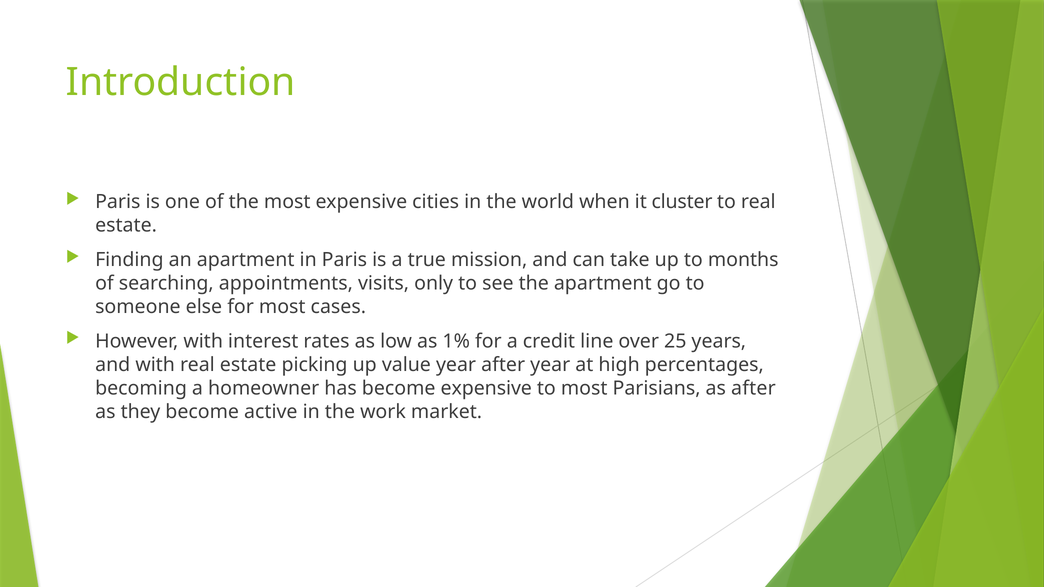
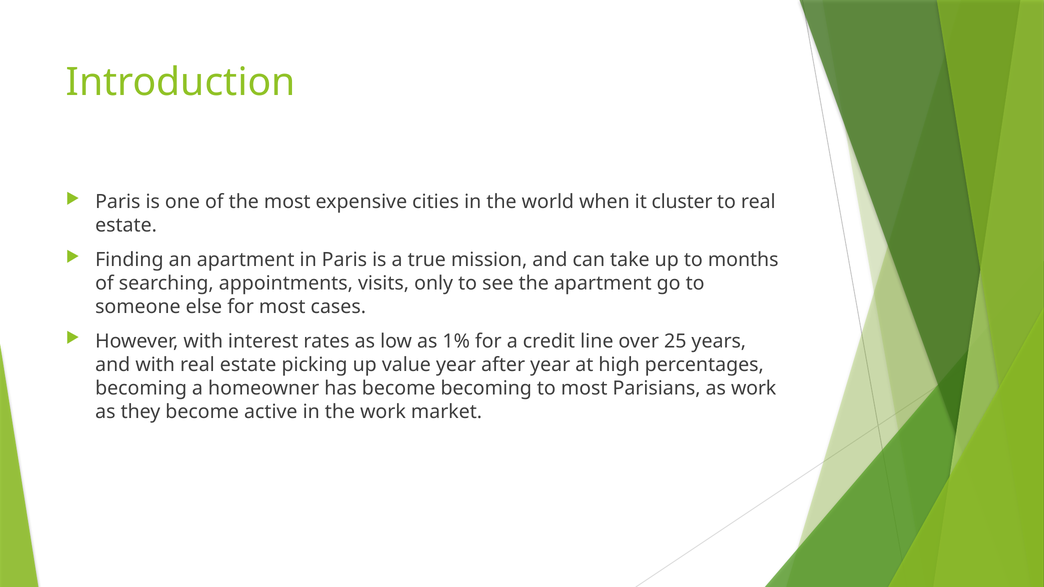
become expensive: expensive -> becoming (486, 388)
as after: after -> work (754, 388)
